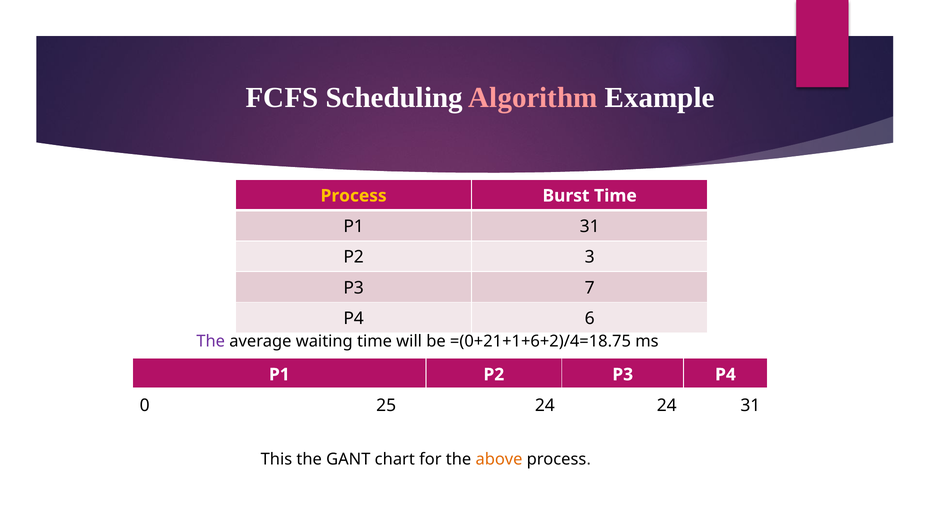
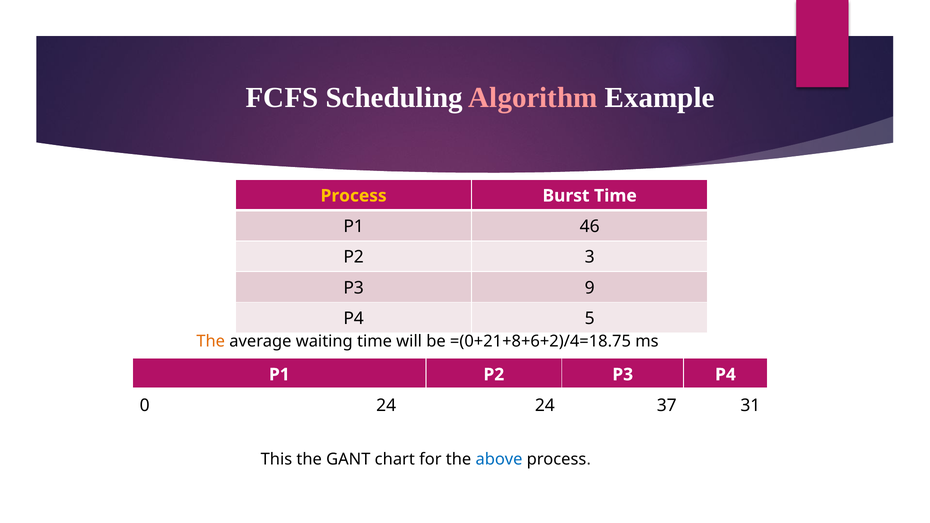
P1 31: 31 -> 46 (590, 227)
7: 7 -> 9 (590, 288)
6: 6 -> 5 (590, 319)
The colour: purple -> orange (211, 341)
=(0+21+1+6+2)/4=18.75: =(0+21+1+6+2)/4=18.75 -> =(0+21+8+6+2)/4=18.75 (540, 341)
0 25: 25 -> 24 (386, 405)
24 24: 24 -> 37 (667, 405)
above colour: orange -> blue (499, 459)
